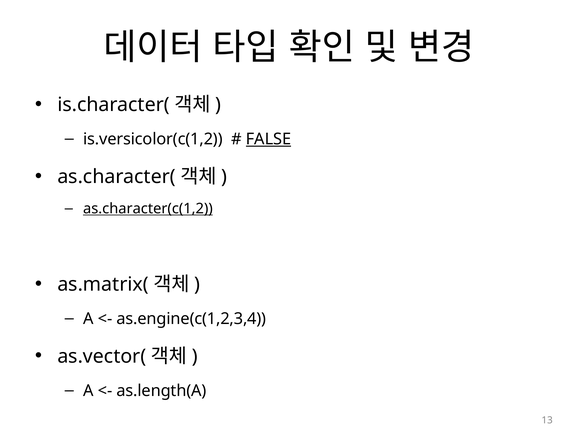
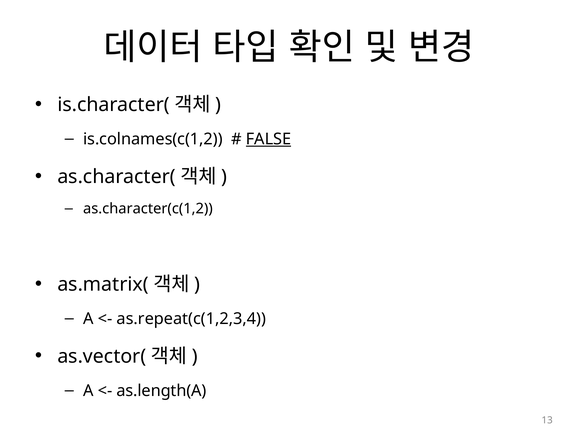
is.versicolor(c(1,2: is.versicolor(c(1,2 -> is.colnames(c(1,2 (153, 139)
as.character(c(1,2 underline: present -> none (148, 209)
as.engine(c(1,2,3,4: as.engine(c(1,2,3,4 -> as.repeat(c(1,2,3,4 (191, 319)
